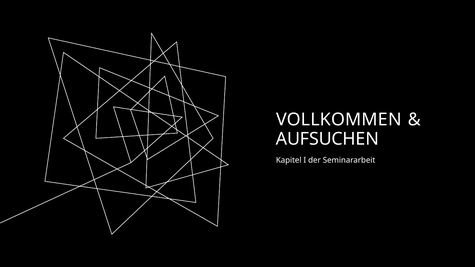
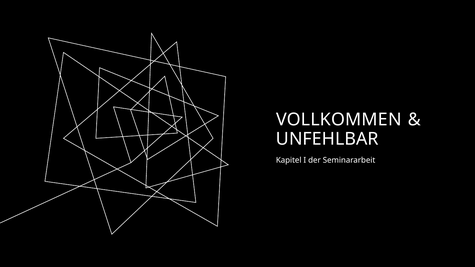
AUFSUCHEN: AUFSUCHEN -> UNFEHLBAR (327, 139)
